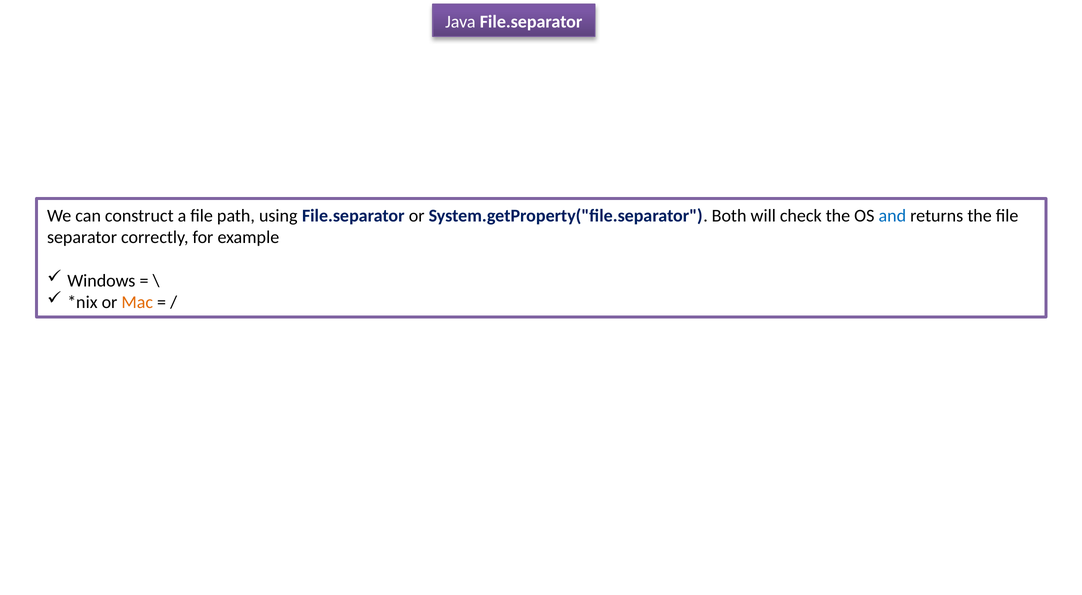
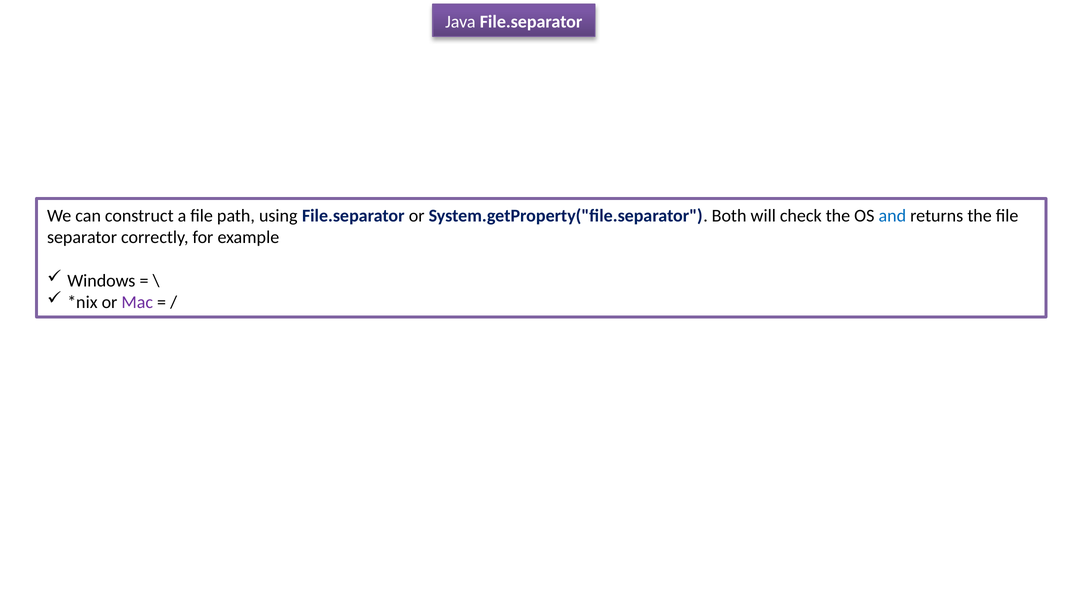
Mac colour: orange -> purple (137, 302)
